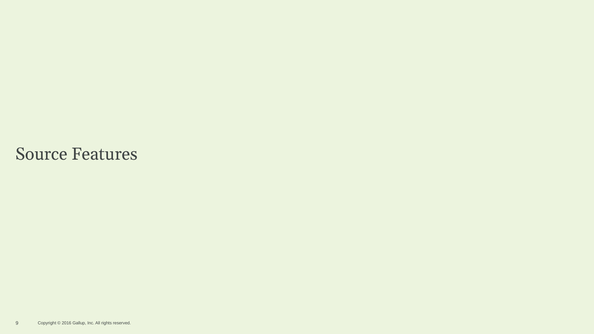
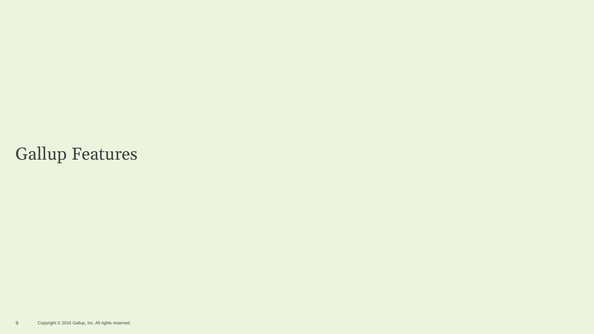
Source: Source -> Gallup (41, 154)
